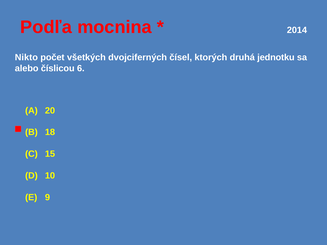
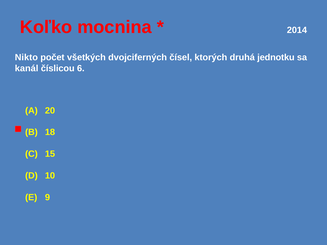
Podľa: Podľa -> Koľko (46, 27)
alebo: alebo -> kanál (27, 68)
